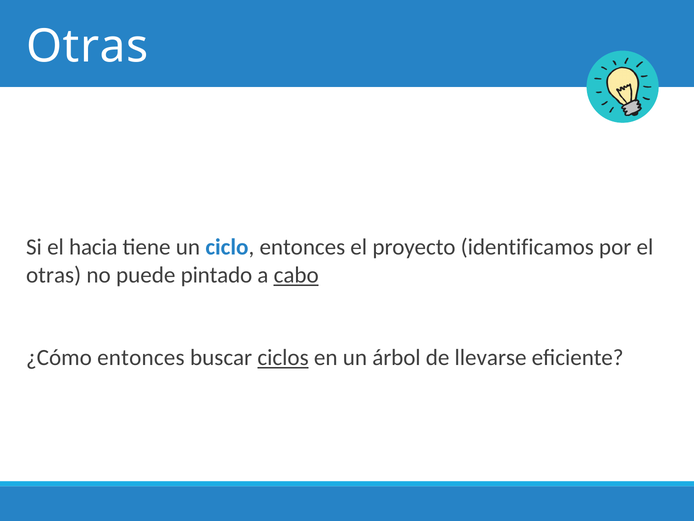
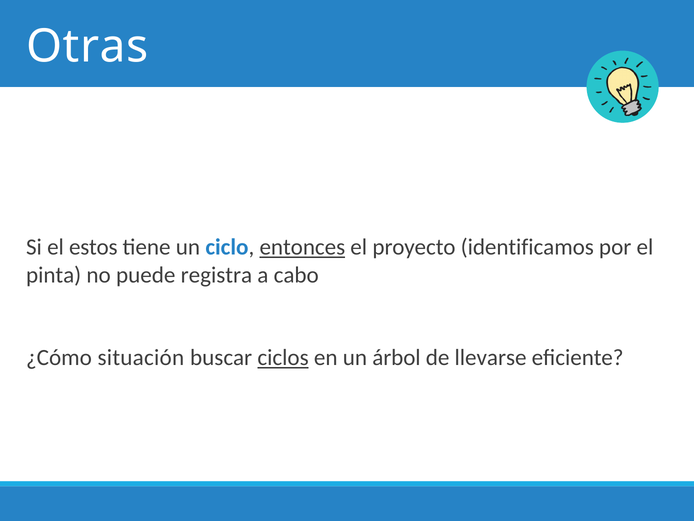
hacia: hacia -> estos (93, 247)
entonces underline: none -> present (302, 247)
otras: otras -> pinta (54, 275)
pintado: pintado -> registra (216, 275)
cabo underline: present -> none (296, 275)
¿Cómo entonces: entonces -> situación (141, 357)
